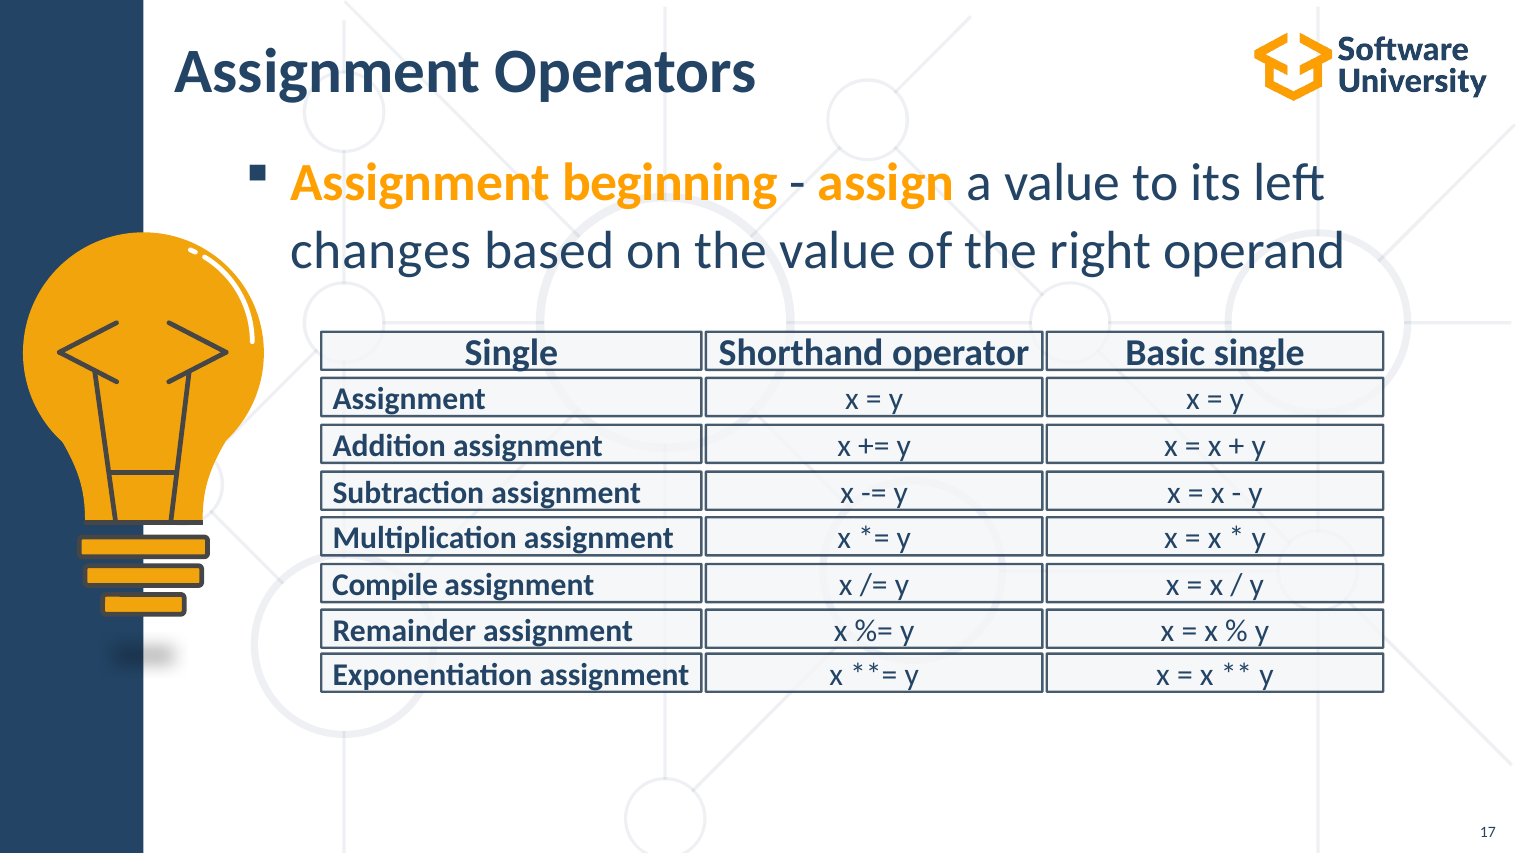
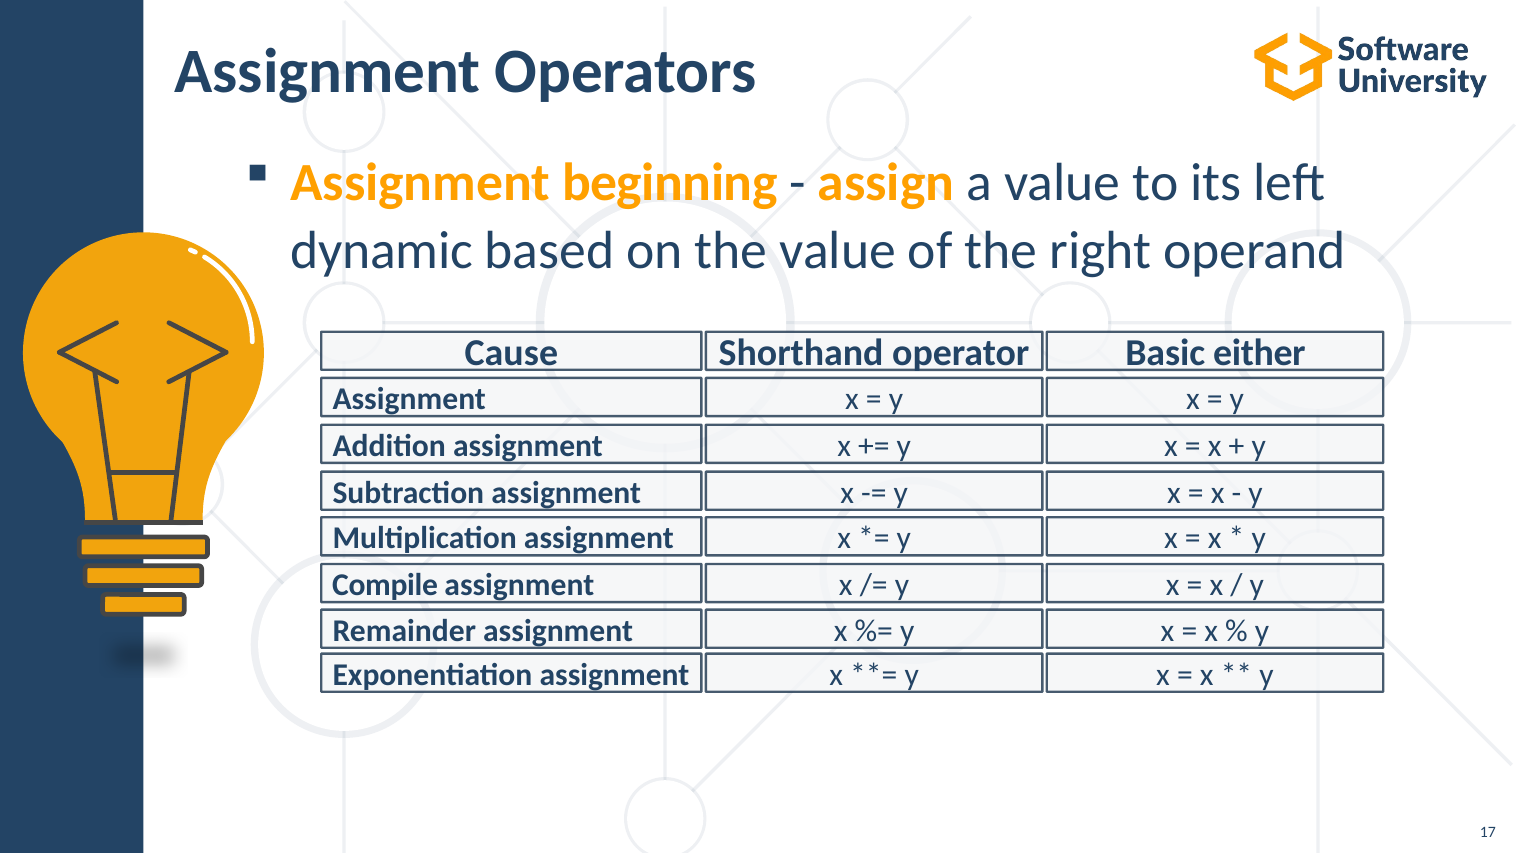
changes: changes -> dynamic (382, 251)
Single: Single -> Cause (511, 353)
Basic single: single -> either (1259, 353)
